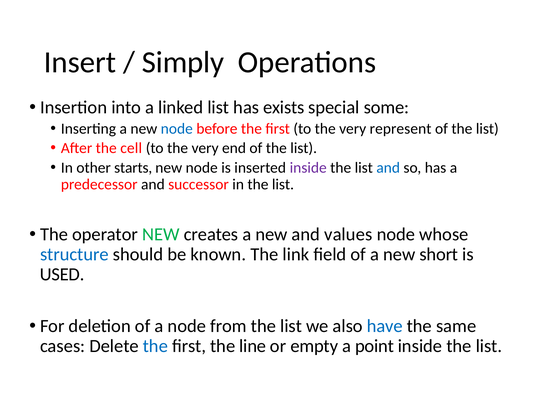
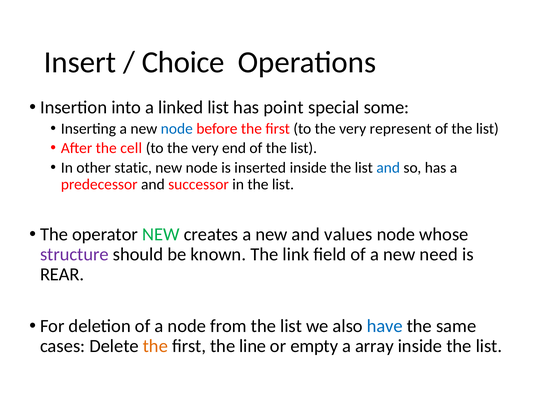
Simply: Simply -> Choice (183, 62)
exists: exists -> point (284, 107)
starts: starts -> static (133, 168)
inside colour: purple -> black (308, 168)
structure colour: blue -> purple (74, 254)
short: short -> need (439, 254)
USED: USED -> REAR (62, 274)
the colour: blue -> orange (155, 346)
point: point -> array (374, 346)
